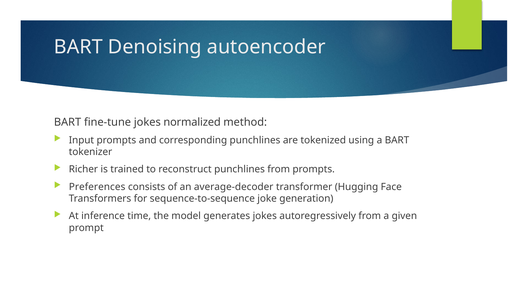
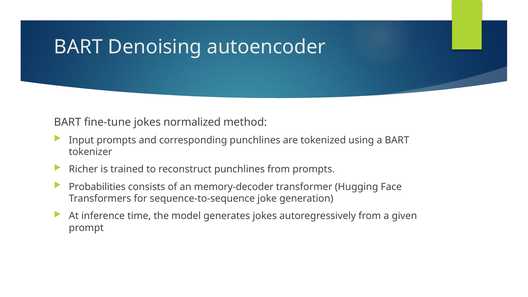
Preferences: Preferences -> Probabilities (97, 187)
average-decoder: average-decoder -> memory-decoder (234, 187)
